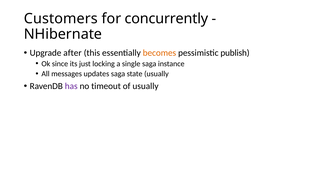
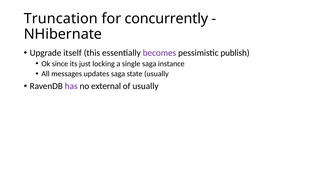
Customers: Customers -> Truncation (61, 19)
after: after -> itself (73, 53)
becomes colour: orange -> purple (159, 53)
timeout: timeout -> external (106, 86)
